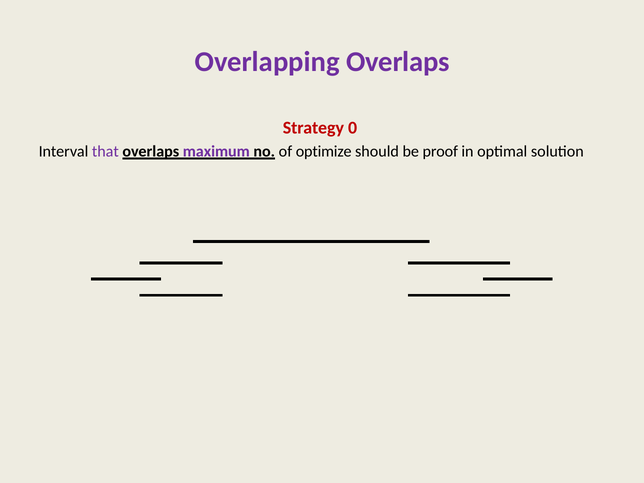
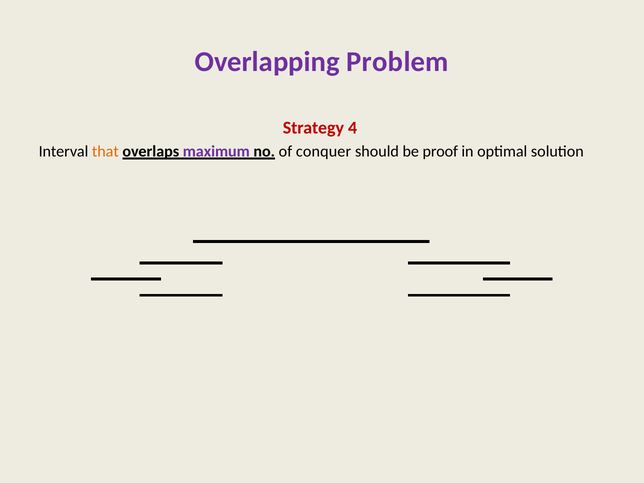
Overlapping Overlaps: Overlaps -> Problem (398, 62)
0: 0 -> 4 (353, 128)
that colour: purple -> orange (105, 151)
optimize: optimize -> conquer (324, 151)
